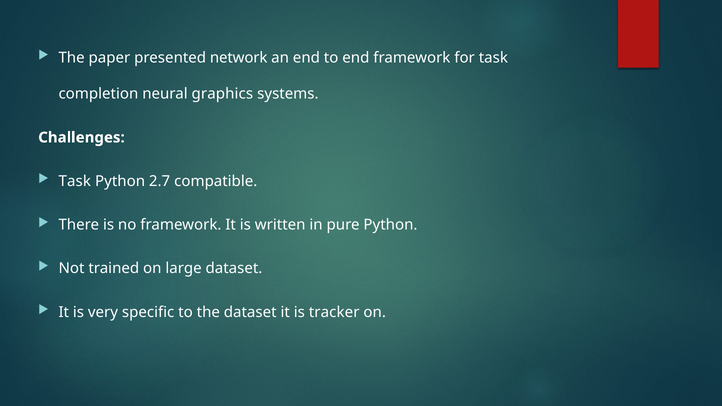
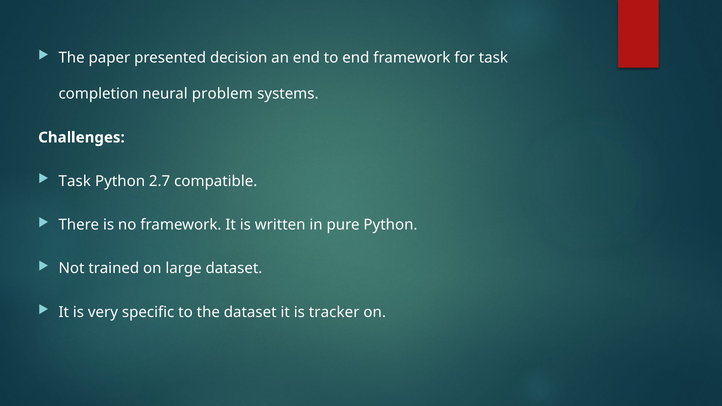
network: network -> decision (239, 58)
graphics: graphics -> problem (222, 94)
